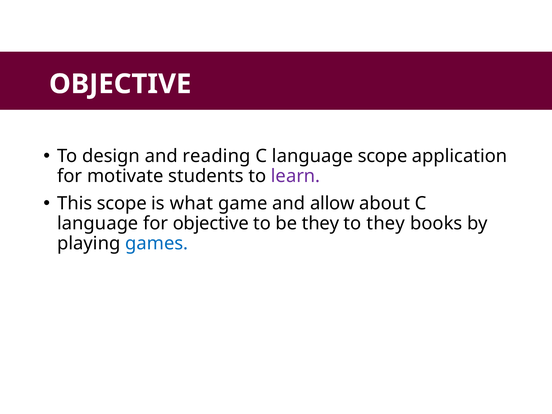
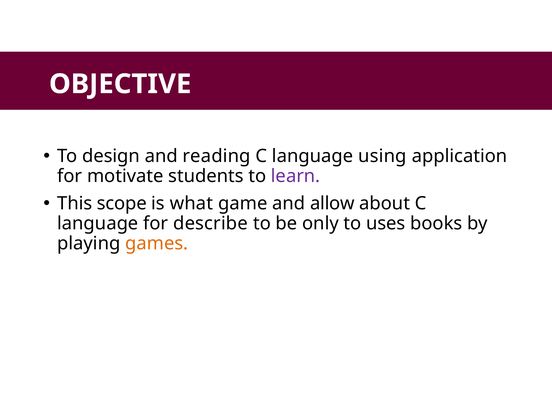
language scope: scope -> using (382, 156)
for objective: objective -> describe (211, 223)
be they: they -> only (320, 223)
to they: they -> uses (386, 223)
games colour: blue -> orange (157, 243)
